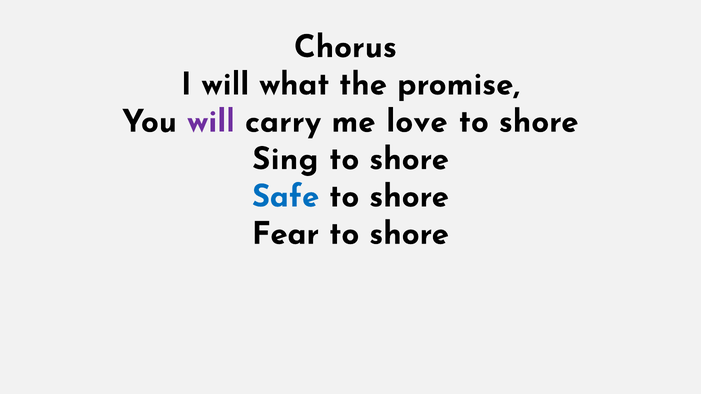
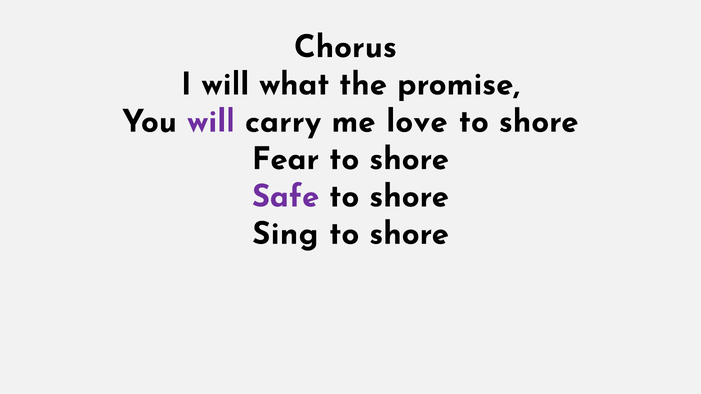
Sing: Sing -> Fear (286, 159)
Safe colour: blue -> purple (286, 196)
Fear: Fear -> Sing (285, 234)
